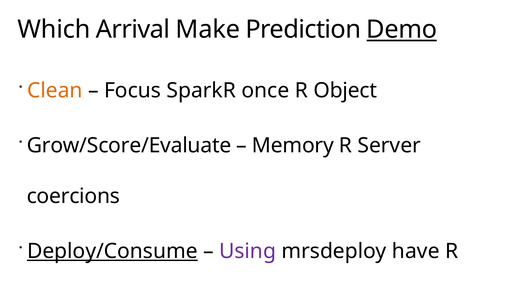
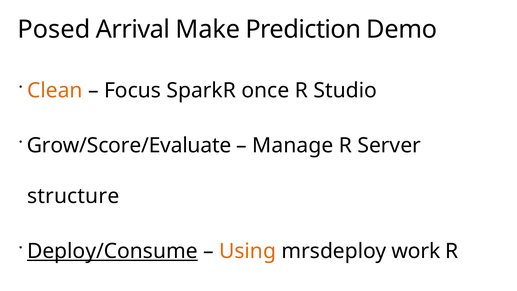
Which: Which -> Posed (54, 30)
Demo underline: present -> none (402, 30)
Object: Object -> Studio (345, 91)
Memory: Memory -> Manage (293, 145)
coercions: coercions -> structure (73, 196)
Using colour: purple -> orange (248, 251)
have: have -> work (416, 251)
